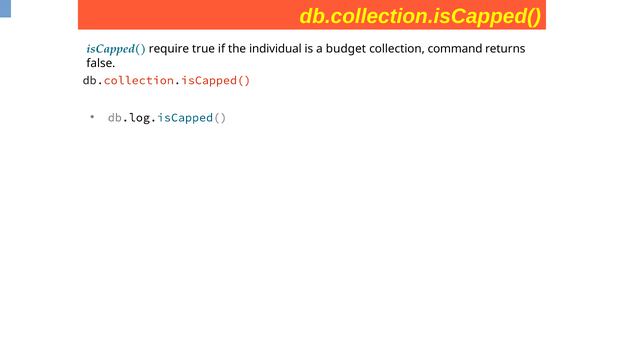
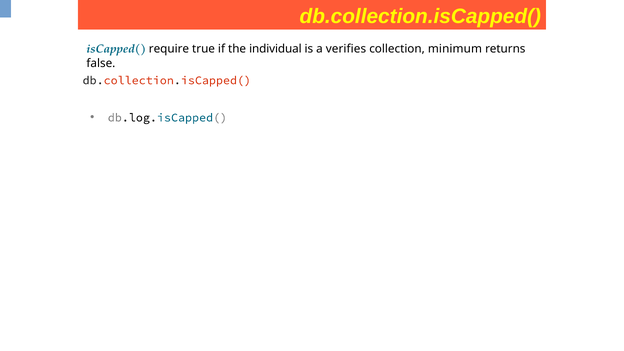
budget: budget -> verifies (346, 49)
command: command -> minimum (455, 49)
